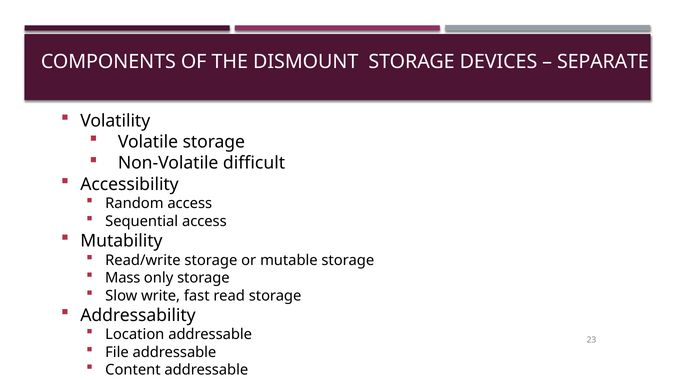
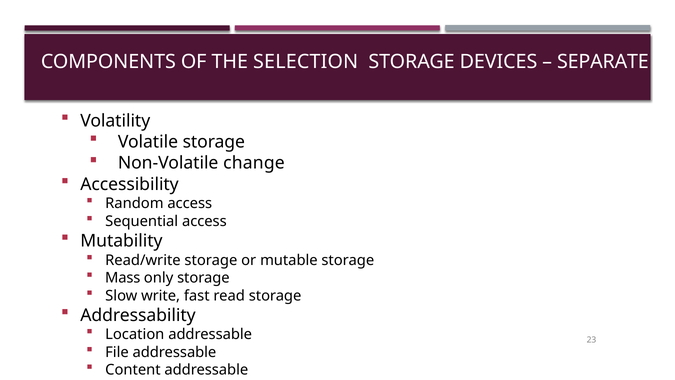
DISMOUNT: DISMOUNT -> SELECTION (306, 62)
difficult: difficult -> change (254, 163)
